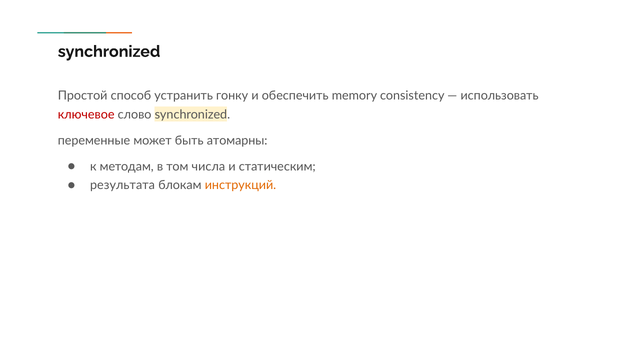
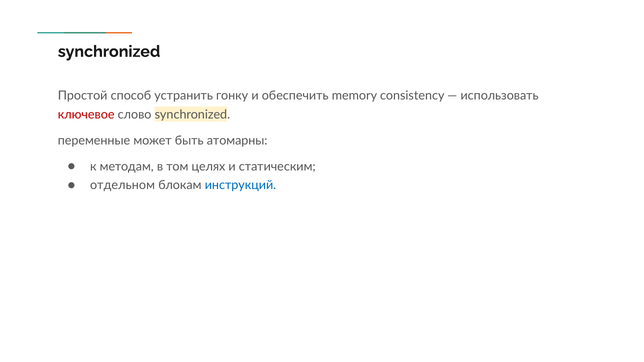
числа: числа -> целях (208, 167)
результата: результата -> отдельном (122, 185)
инструкций colour: orange -> blue (240, 185)
